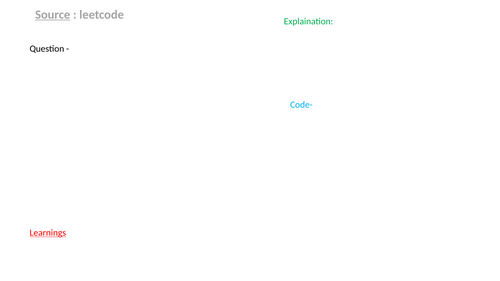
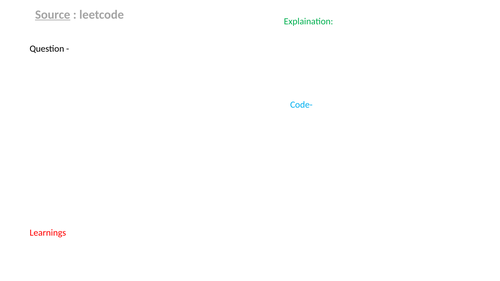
Learnings underline: present -> none (48, 233)
